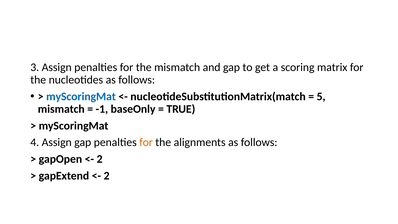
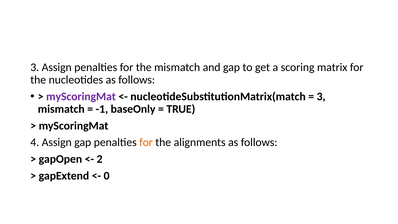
myScoringMat colour: blue -> purple (81, 96)
5: 5 -> 3 (321, 96)
2: 2 -> 0 (107, 176)
